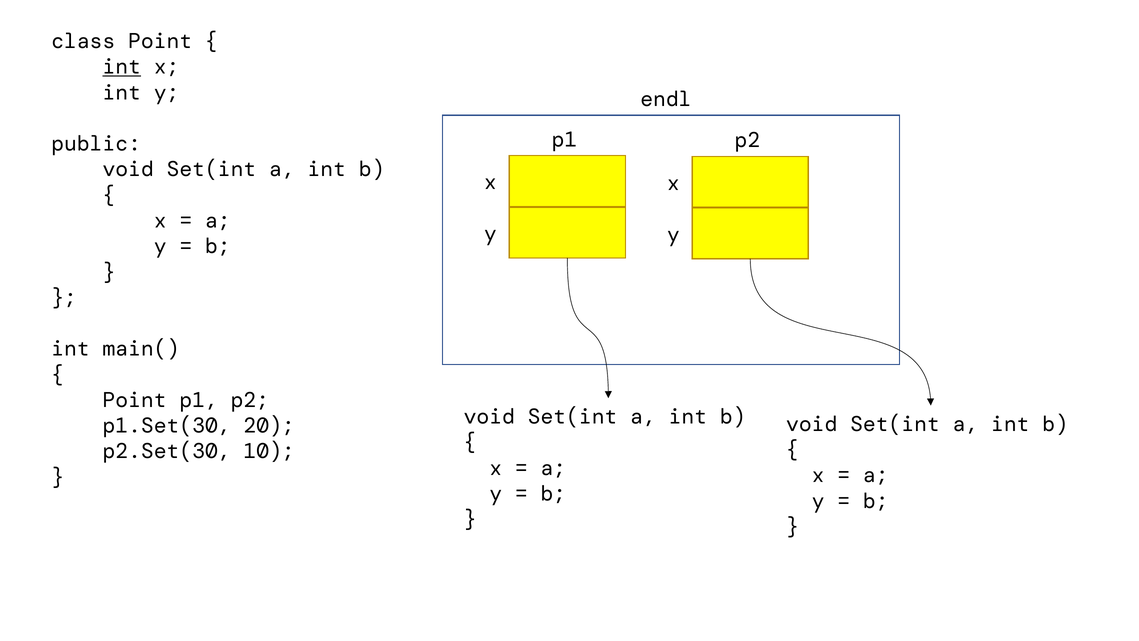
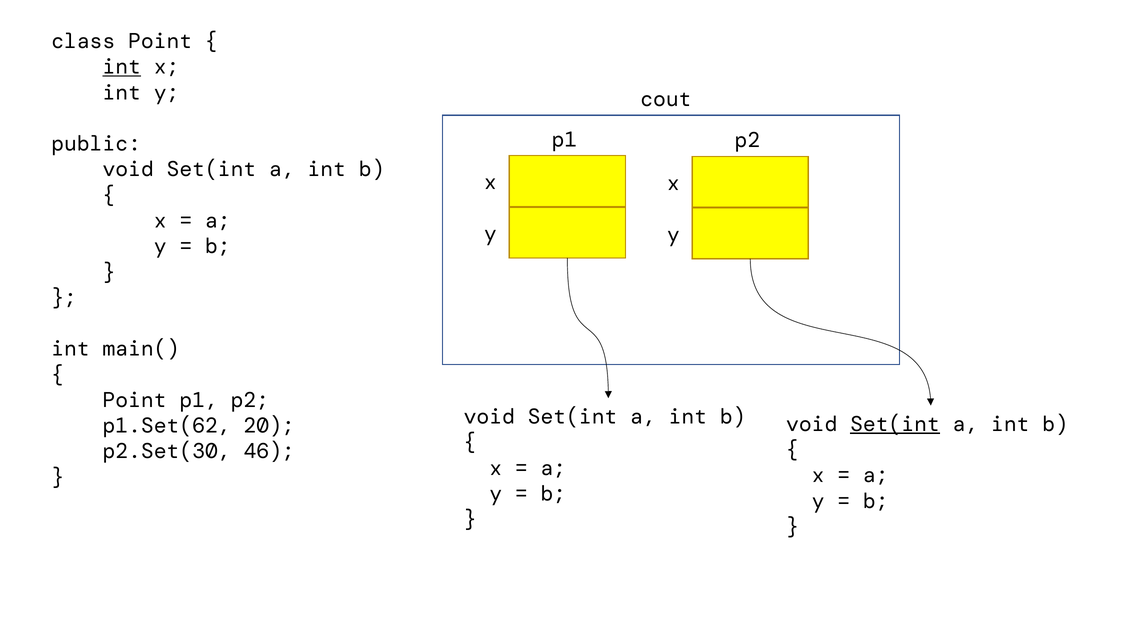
endl: endl -> cout (666, 99)
Set(int underline: none -> present (895, 424)
p1.Set(30: p1.Set(30 -> p1.Set(62 (167, 426)
10: 10 -> 46 (269, 451)
